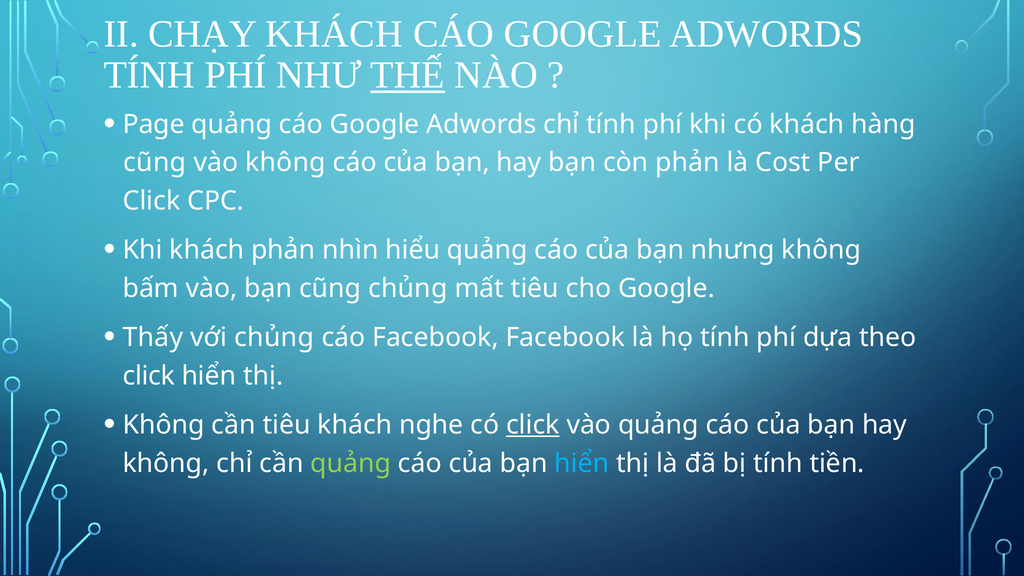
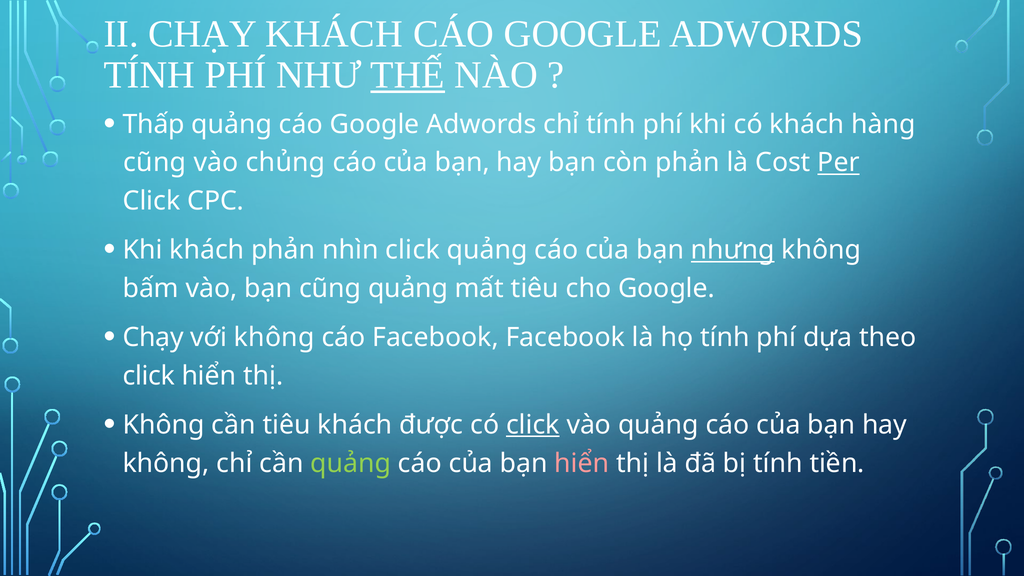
Page: Page -> Thấp (154, 124)
vào không: không -> chủng (286, 163)
Per underline: none -> present (839, 163)
nhìn hiểu: hiểu -> click (413, 250)
nhưng underline: none -> present (733, 250)
cũng chủng: chủng -> quảng (408, 288)
Thấy: Thấy -> Chạy (153, 338)
với chủng: chủng -> không (274, 338)
nghe: nghe -> được (431, 425)
hiển colour: light blue -> pink (582, 463)
